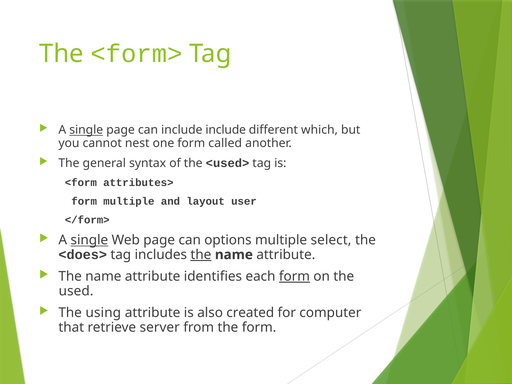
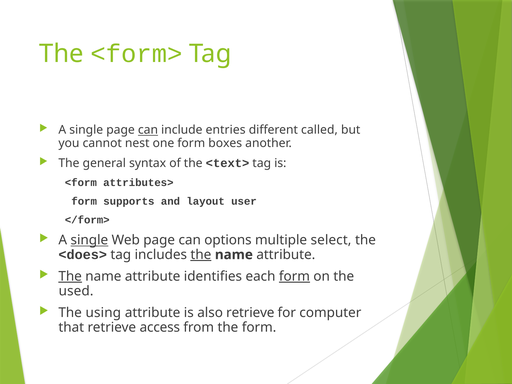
single underline: present -> none (86, 130)
can underline: none -> present (148, 130)
include include: include -> entries (226, 130)
which: which -> called (319, 130)
called: called -> boxes (225, 143)
<used>: <used> -> <text> (228, 163)
form multiple: multiple -> supports (129, 201)
The underline: none -> present (70, 276)
also created: created -> retrieve (250, 313)
server: server -> access (160, 327)
